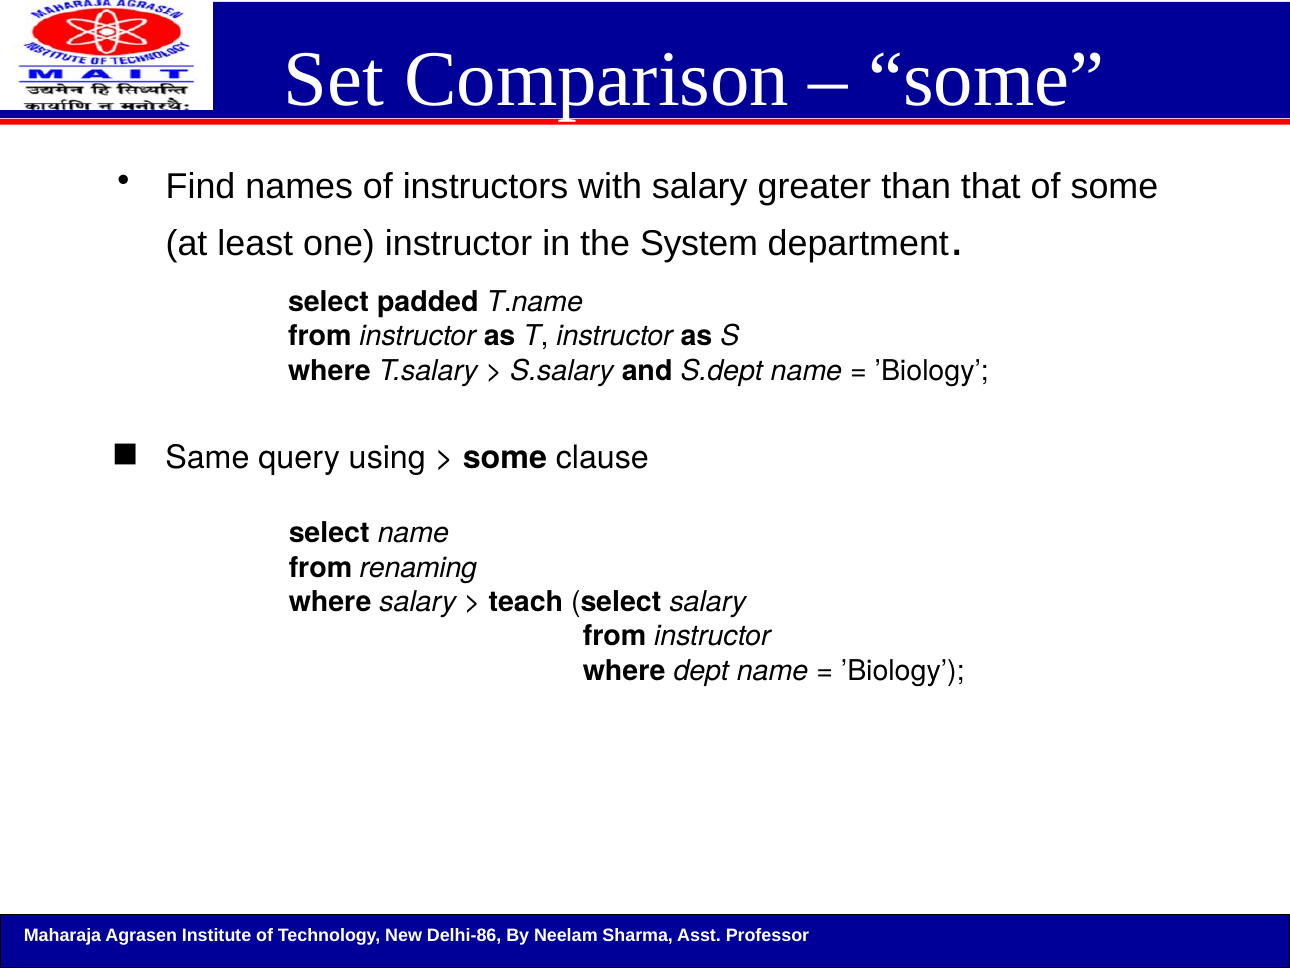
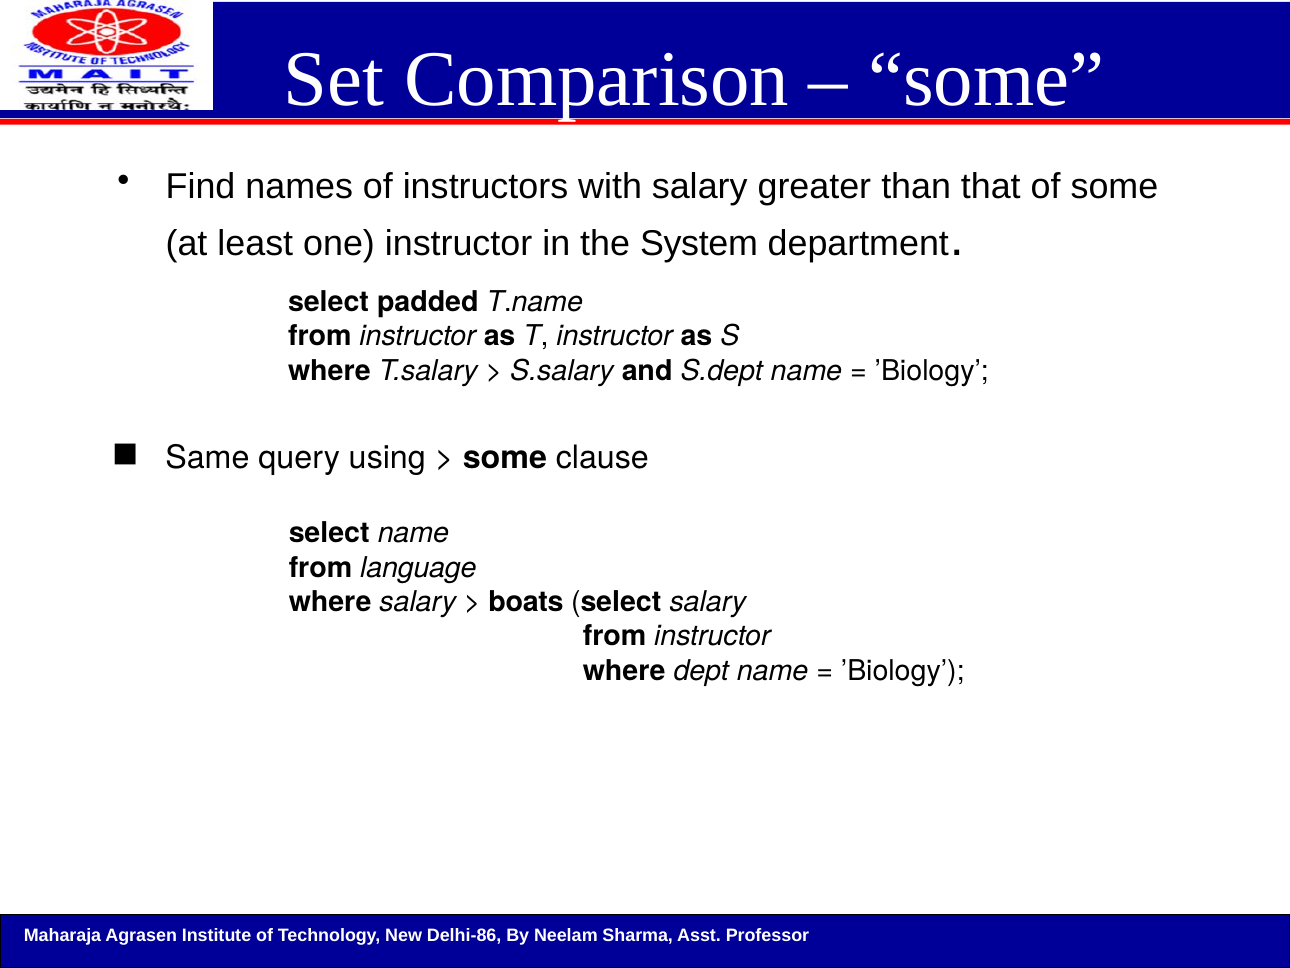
renaming: renaming -> language (418, 567)
teach: teach -> boats (526, 602)
